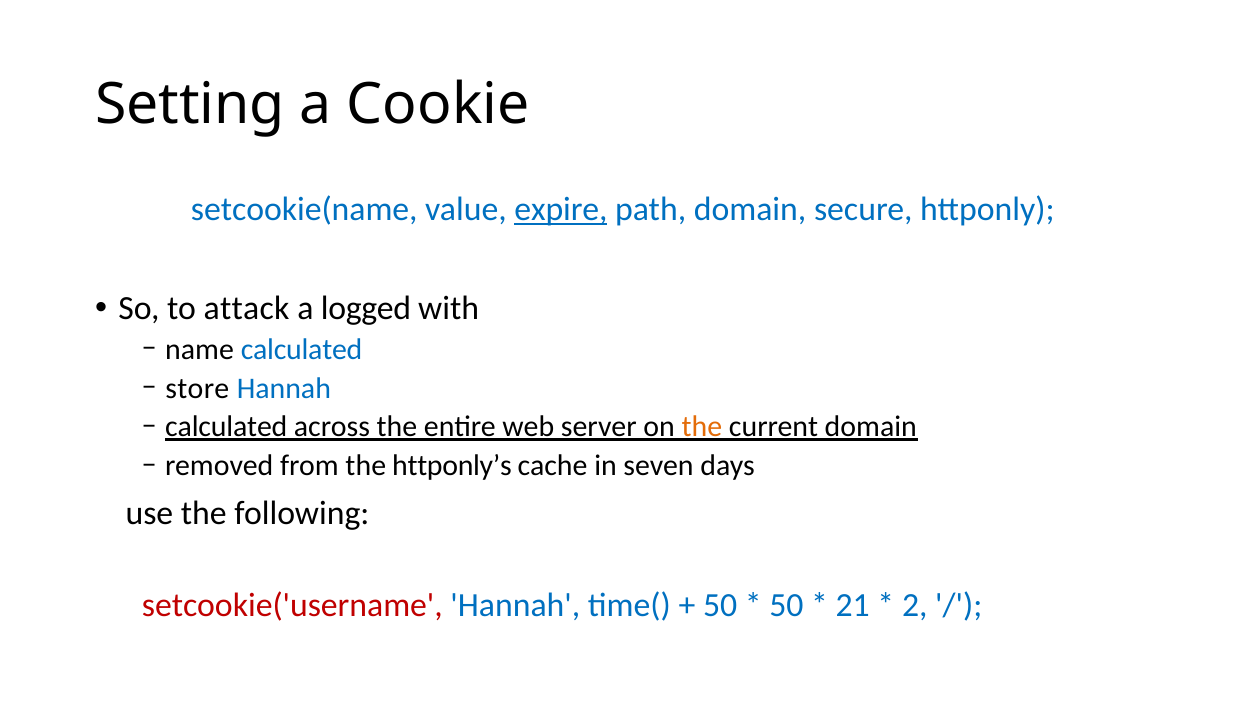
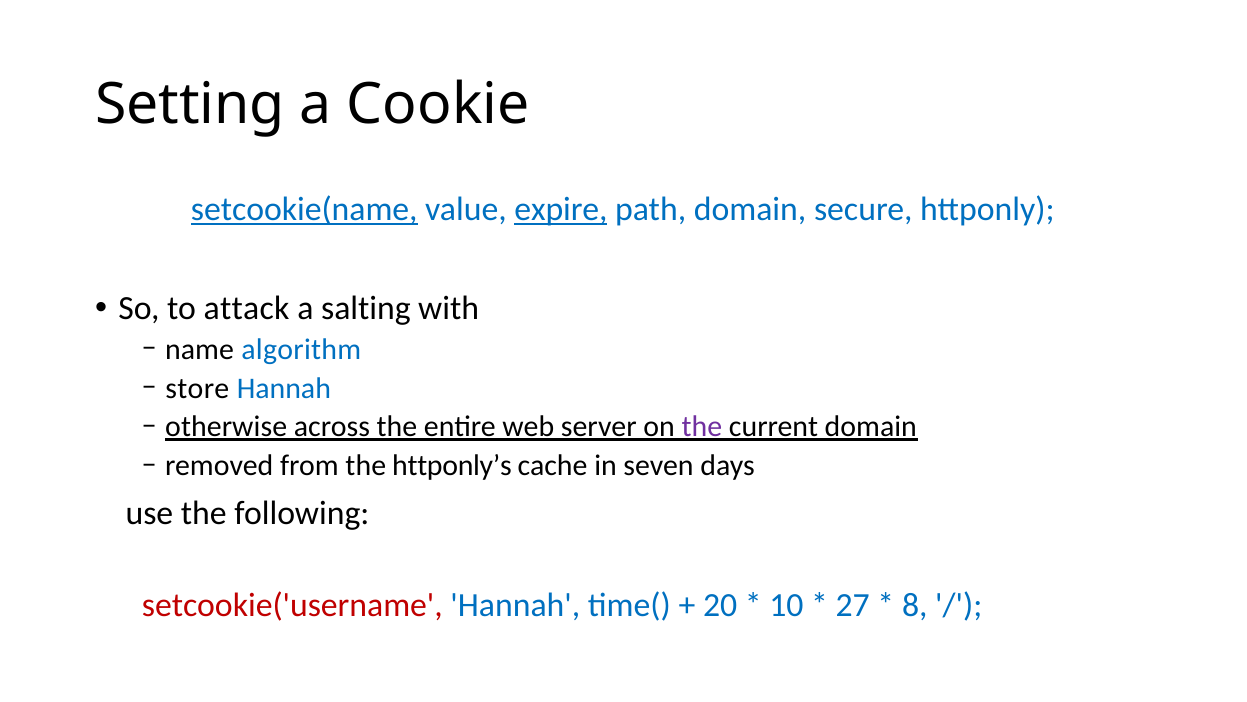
setcookie(name underline: none -> present (304, 209)
logged: logged -> salting (366, 308)
name calculated: calculated -> algorithm (301, 349)
calculated: calculated -> otherwise (226, 427)
the colour: orange -> purple (702, 427)
50: 50 -> 20 (720, 605)
50: 50 -> 10 (786, 605)
21: 21 -> 27 (853, 605)
2: 2 -> 8 (915, 605)
